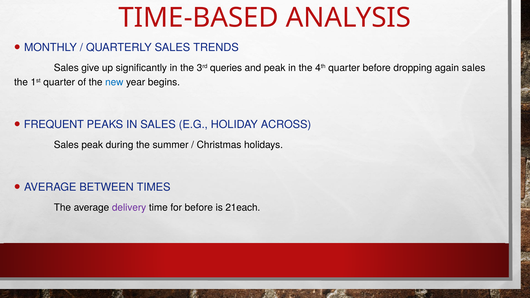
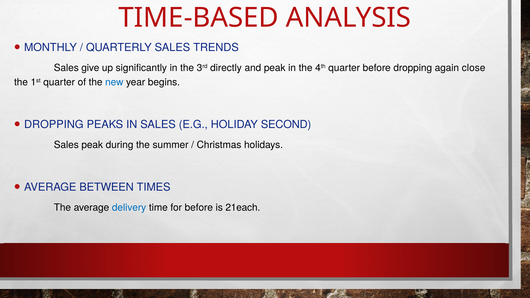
queries: queries -> directly (226, 68)
again sales: sales -> close (474, 68)
FREQUENT: FREQUENT -> DROPPING (54, 125)
ACROSS: ACROSS -> SECOND (286, 125)
delivery colour: purple -> blue (129, 208)
